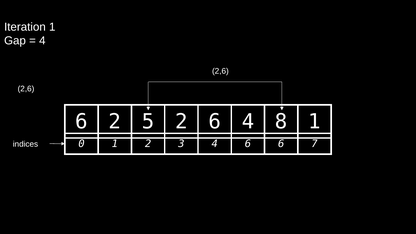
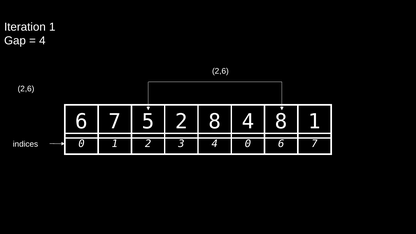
2: 2 -> 7 (115, 122)
2 6: 6 -> 8 (215, 122)
3 4 6: 6 -> 0 (248, 144)
